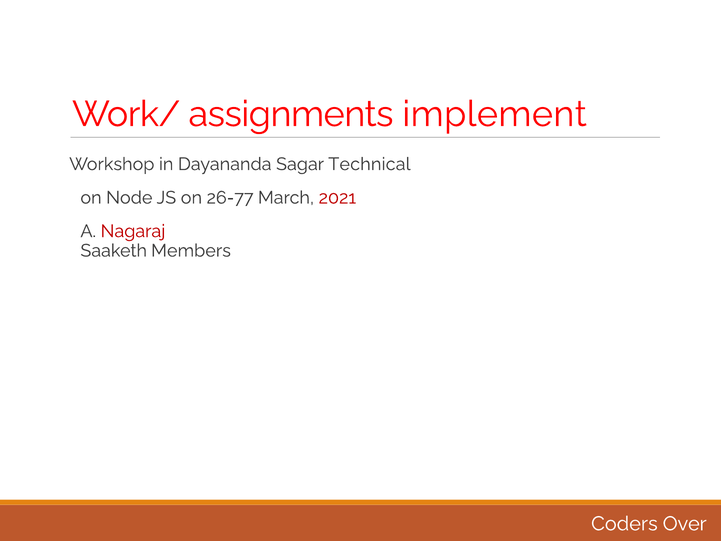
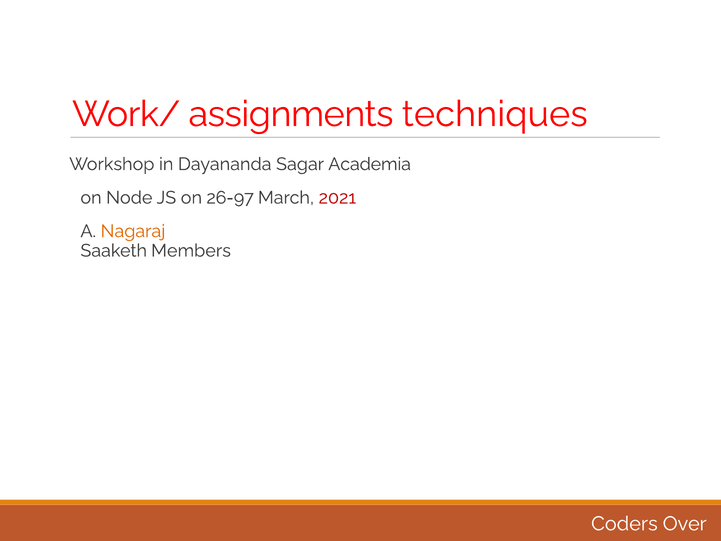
implement: implement -> techniques (495, 114)
Technical: Technical -> Academia (370, 164)
26-77: 26-77 -> 26-97 (230, 198)
Nagaraj colour: red -> orange (133, 231)
